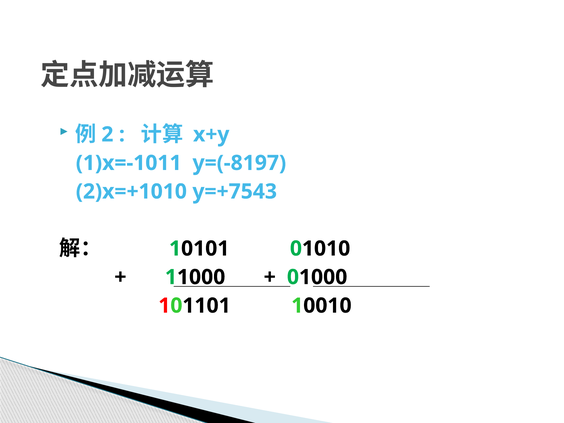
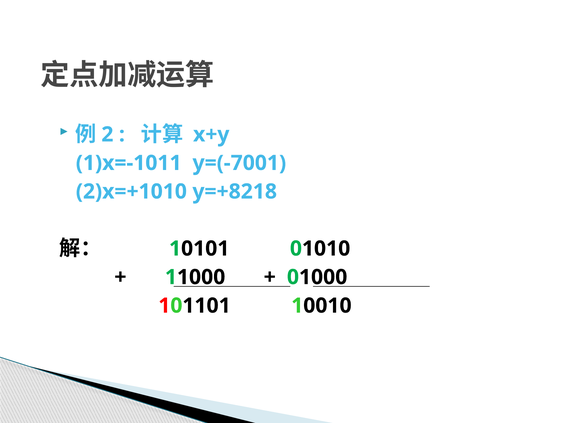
y=(-8197: y=(-8197 -> y=(-7001 (239, 163)
y=+7543: y=+7543 -> y=+8218 (235, 192)
